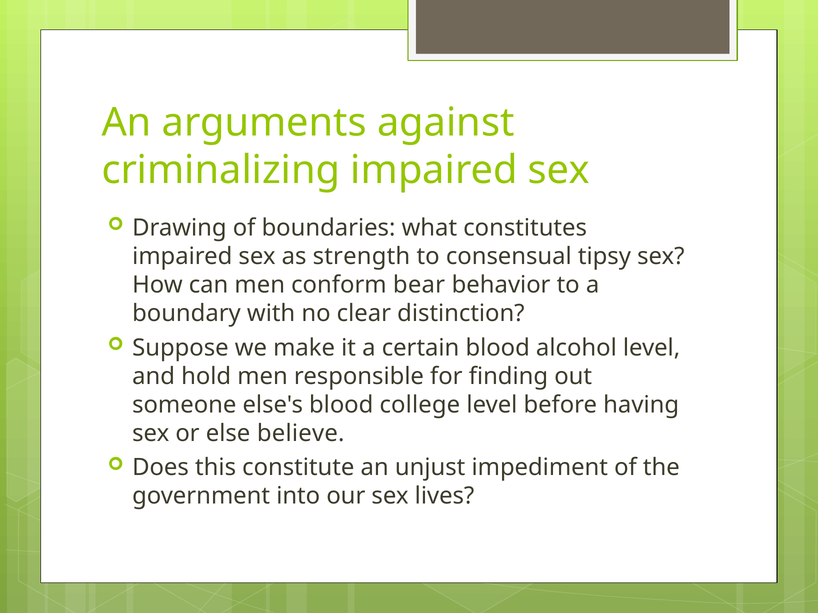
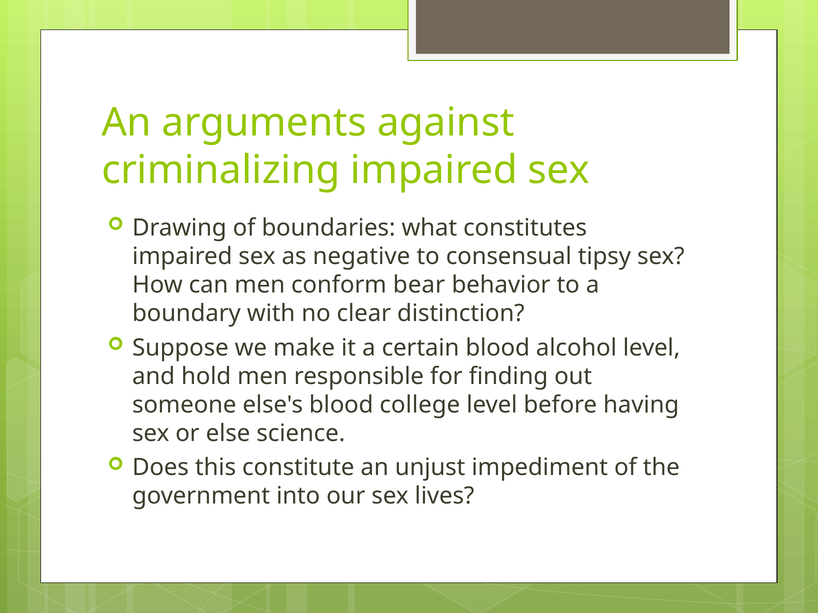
strength: strength -> negative (361, 257)
believe: believe -> science (301, 434)
